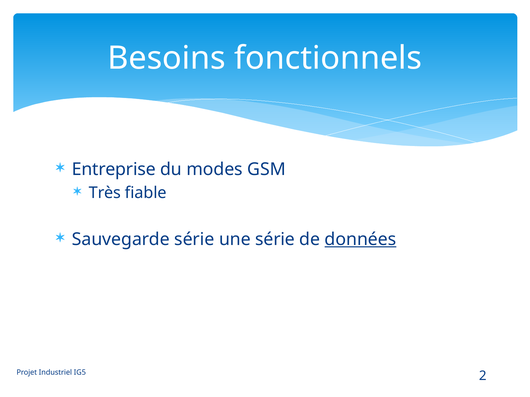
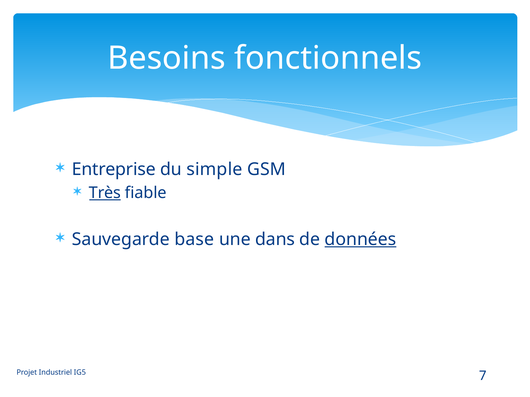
modes: modes -> simple (214, 170)
Très underline: none -> present (105, 193)
Sauvegarde série: série -> base (194, 240)
une série: série -> dans (275, 240)
2: 2 -> 7 (483, 376)
